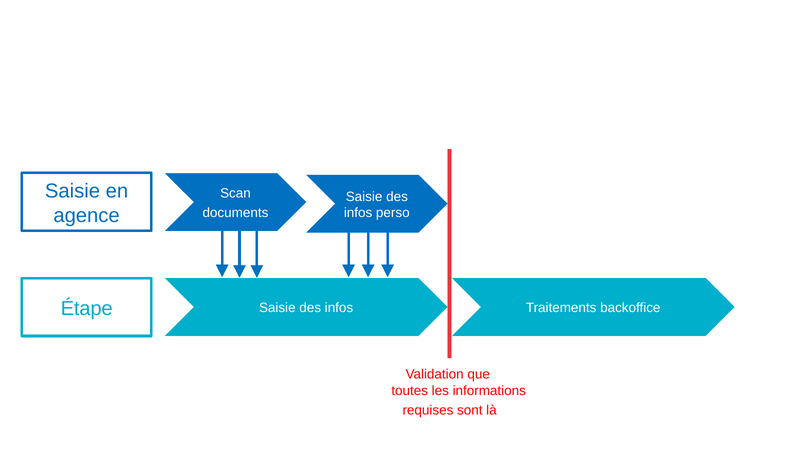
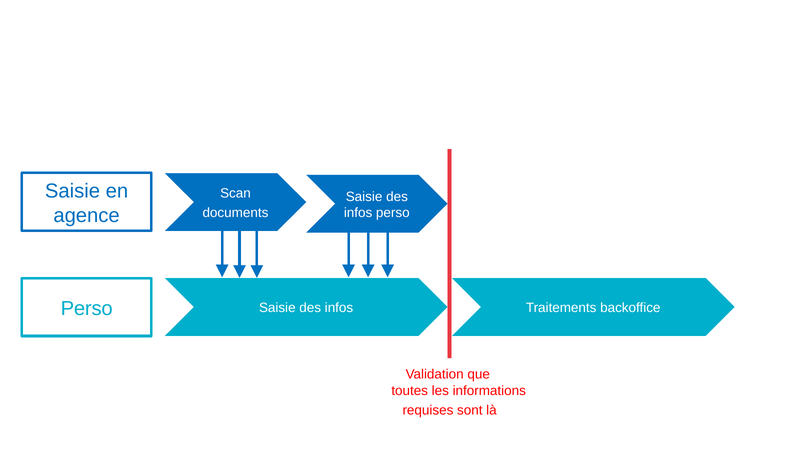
Étape: Étape -> Perso (87, 309)
